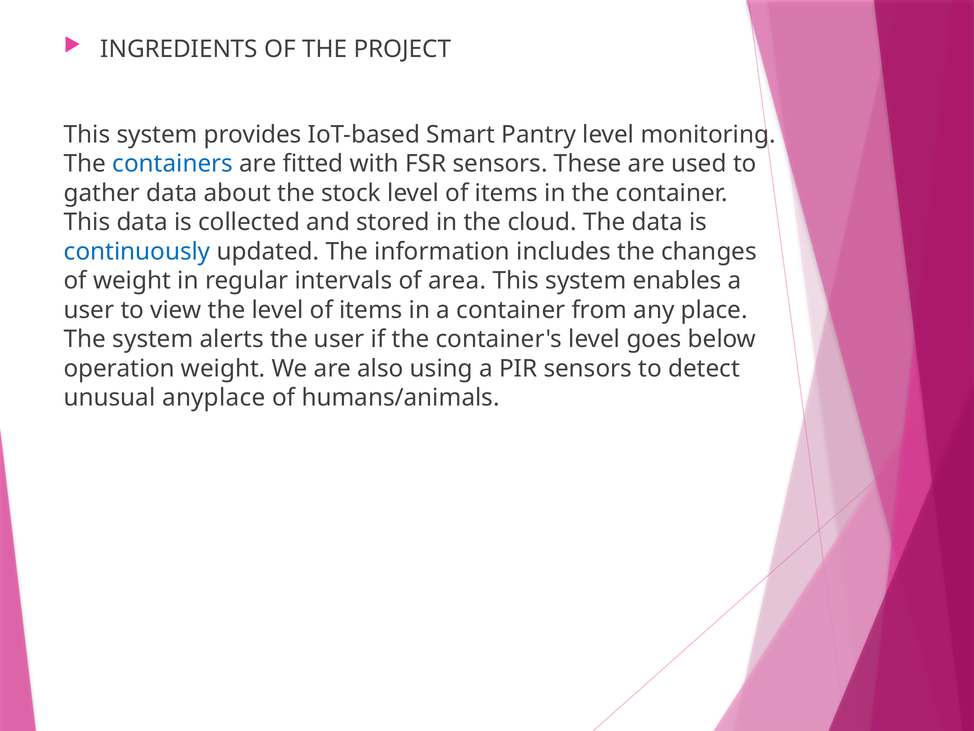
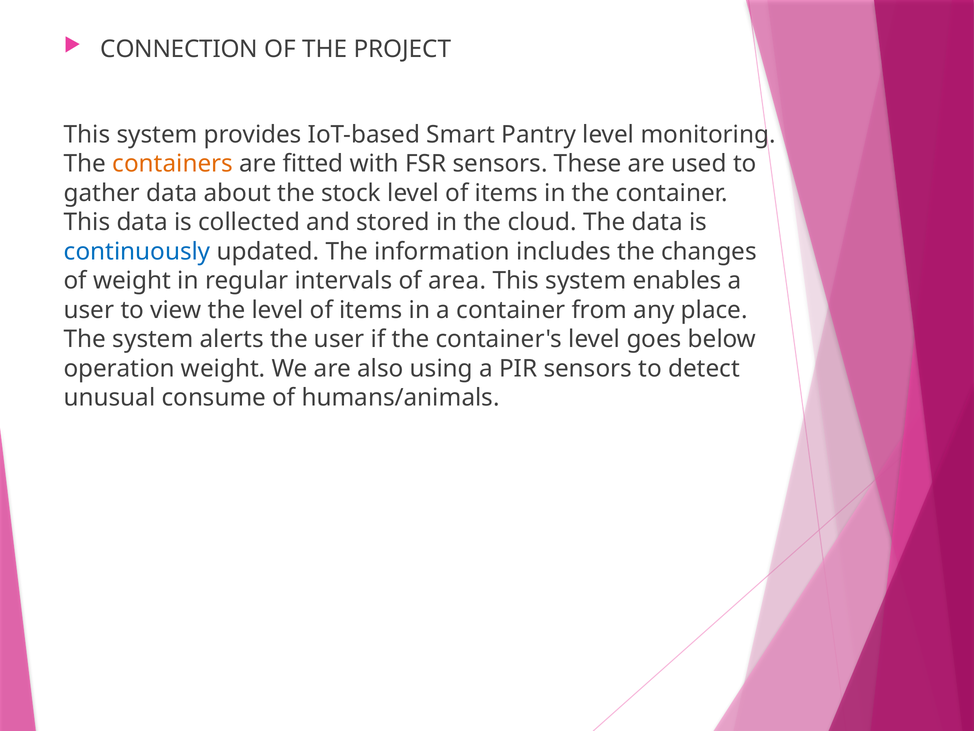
INGREDIENTS: INGREDIENTS -> CONNECTION (179, 49)
containers colour: blue -> orange (173, 164)
anyplace: anyplace -> consume (214, 397)
